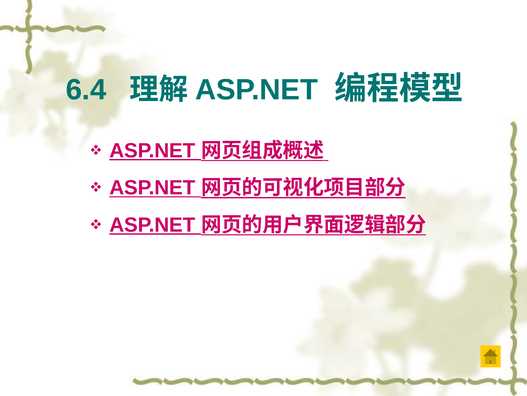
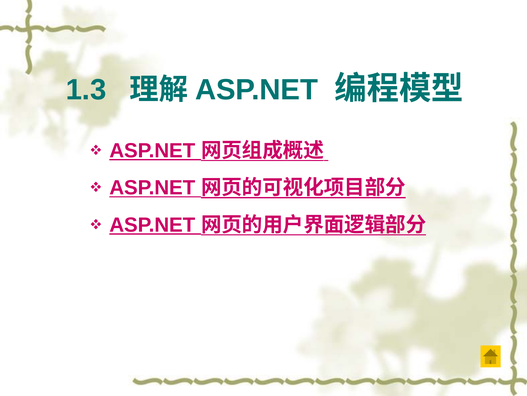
6.4: 6.4 -> 1.3 (86, 90)
